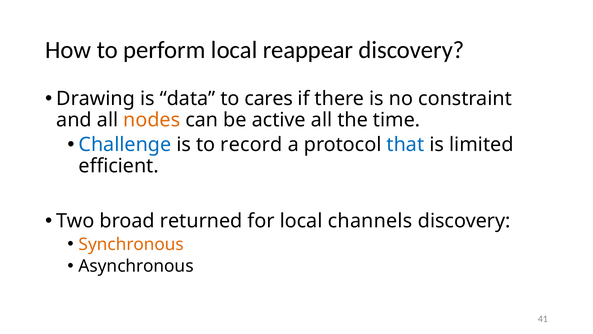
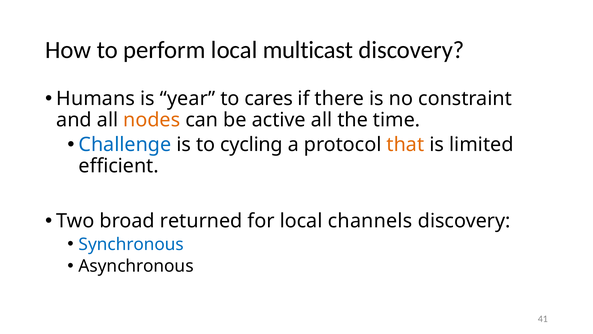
reappear: reappear -> multicast (308, 50)
Drawing: Drawing -> Humans (96, 99)
data: data -> year (187, 99)
record: record -> cycling (252, 144)
that colour: blue -> orange (405, 144)
Synchronous colour: orange -> blue (131, 244)
